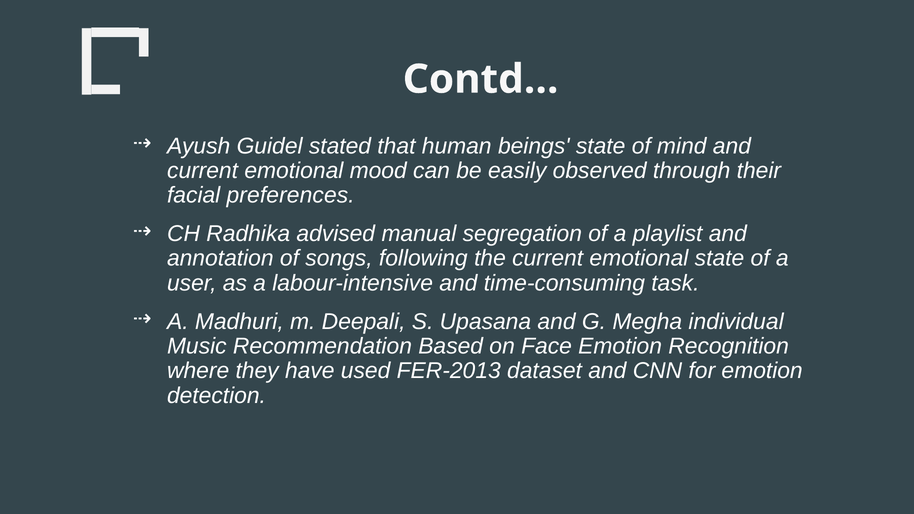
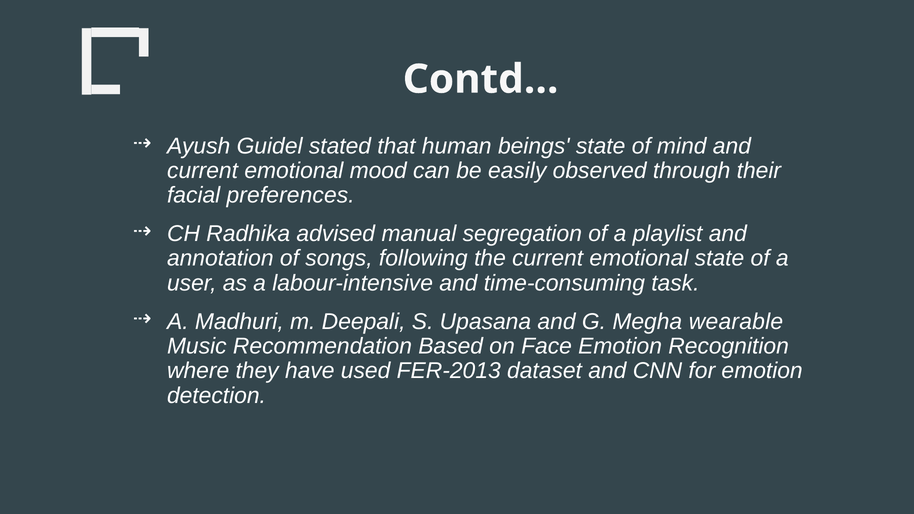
individual: individual -> wearable (736, 322)
